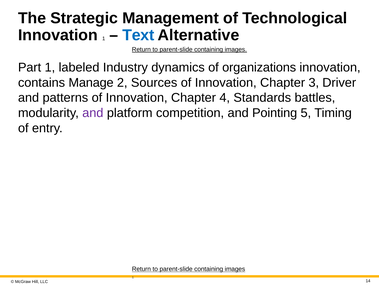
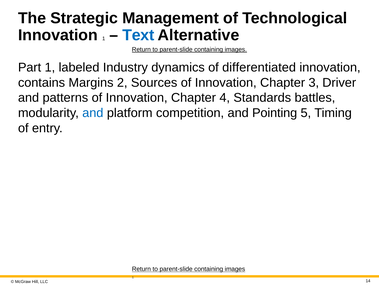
organizations: organizations -> differentiated (259, 67)
Manage: Manage -> Margins (91, 82)
and colour: purple -> blue (93, 113)
